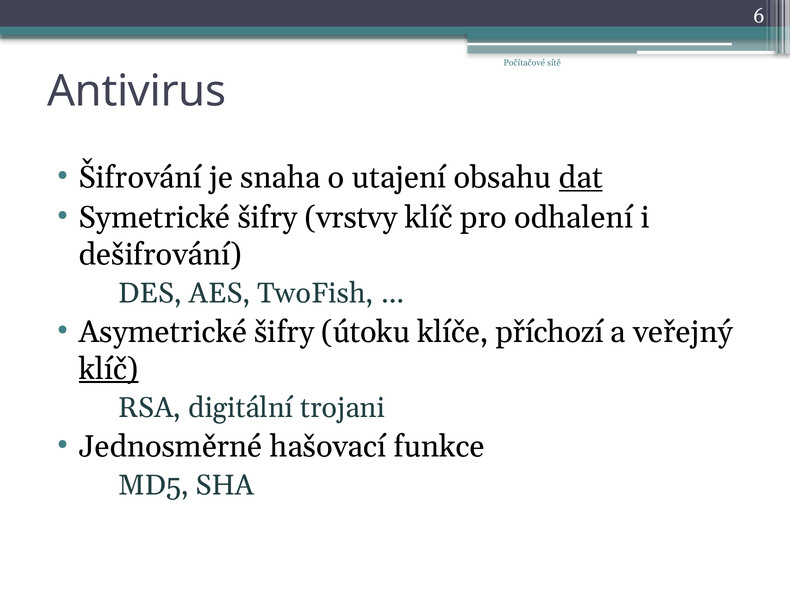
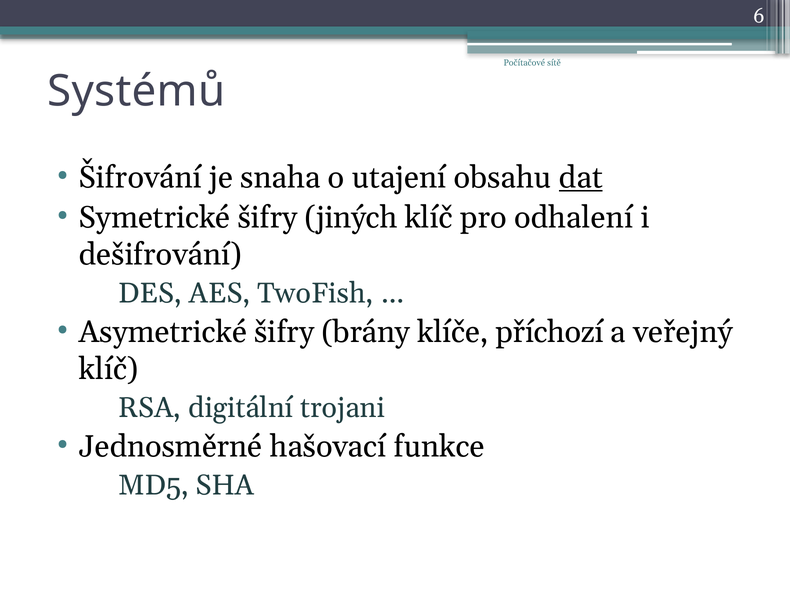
Antivirus: Antivirus -> Systémů (136, 91)
vrstvy: vrstvy -> jiných (351, 218)
útoku: útoku -> brány (366, 332)
klíč underline: present -> none (109, 369)
